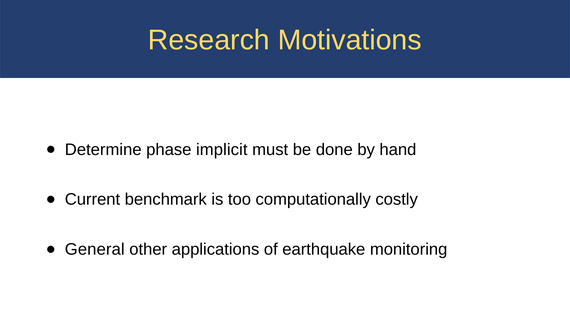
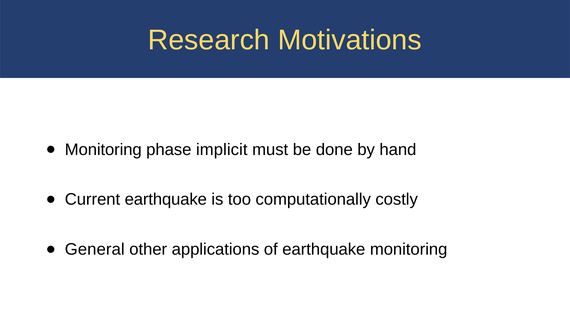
Determine: Determine -> Monitoring (103, 149)
Current benchmark: benchmark -> earthquake (166, 199)
